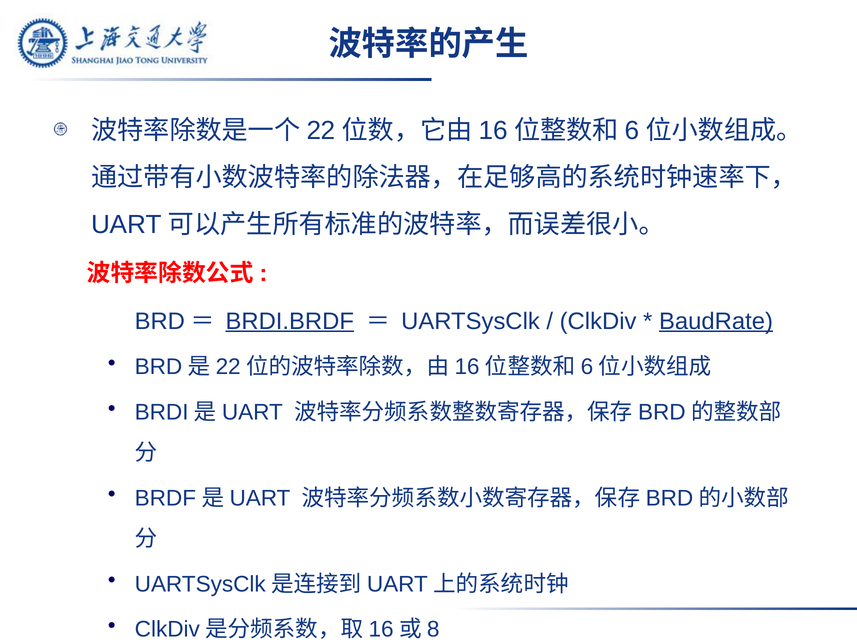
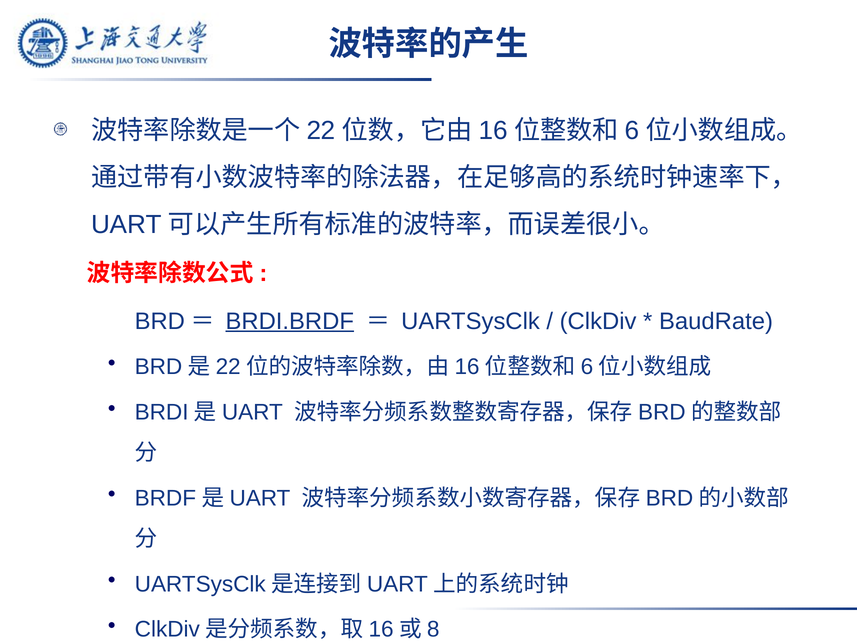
BaudRate underline: present -> none (716, 321)
